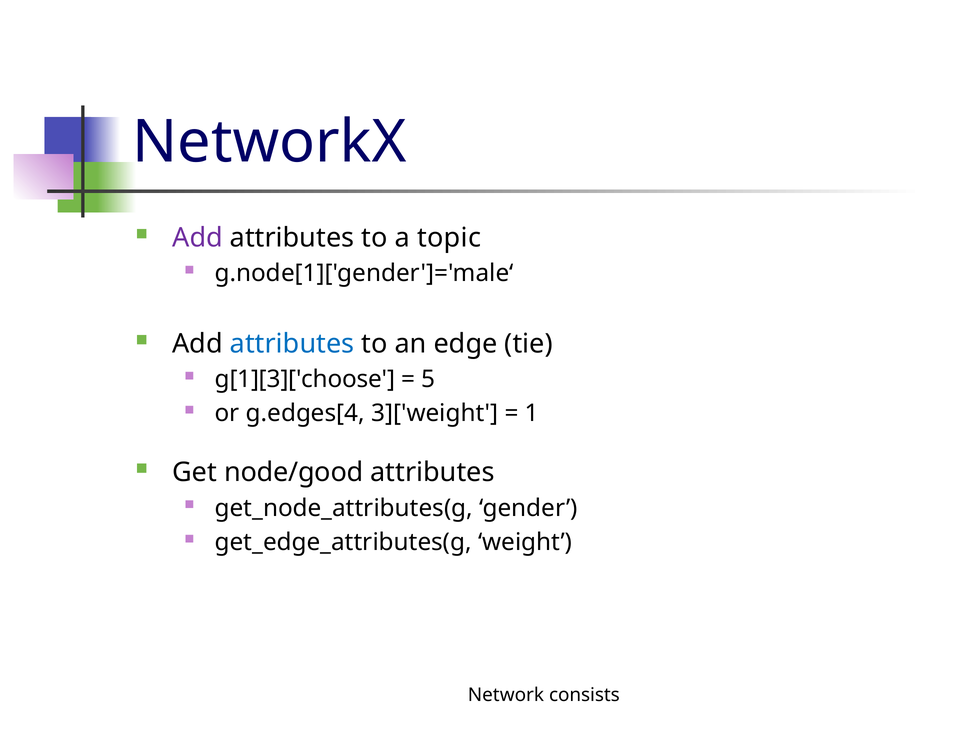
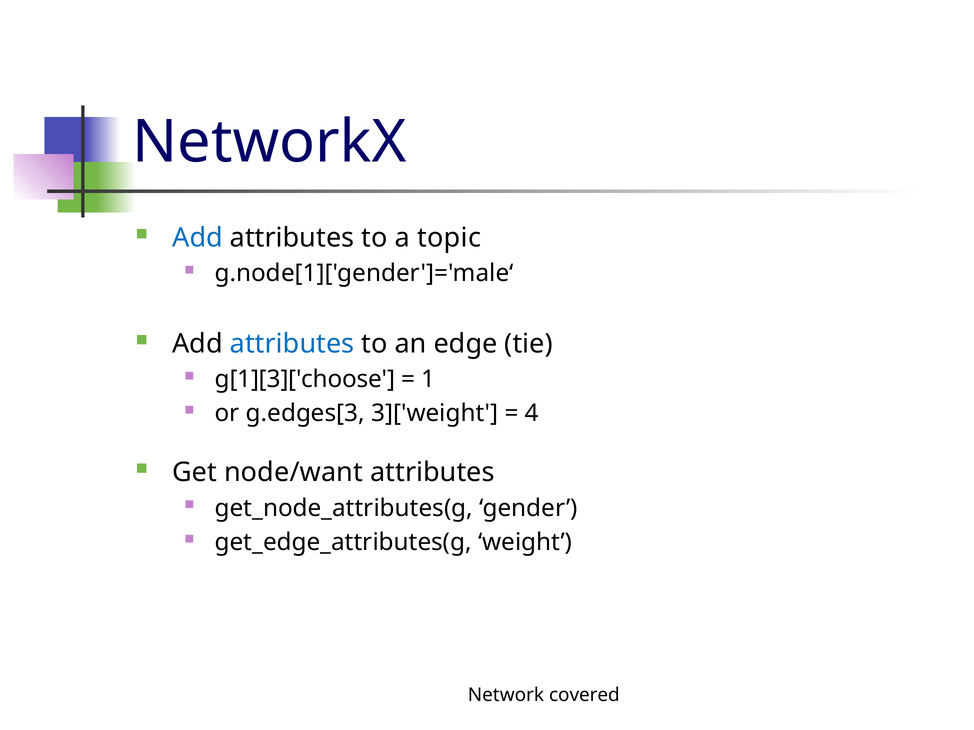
Add colour: purple -> blue (198, 238)
5: 5 -> 1 (428, 380)
g.edges[4: g.edges[4 -> g.edges[3 (305, 414)
1: 1 -> 4 (532, 414)
node/good: node/good -> node/want (294, 473)
consists: consists -> covered (584, 696)
